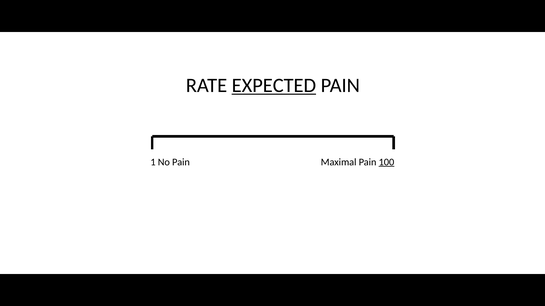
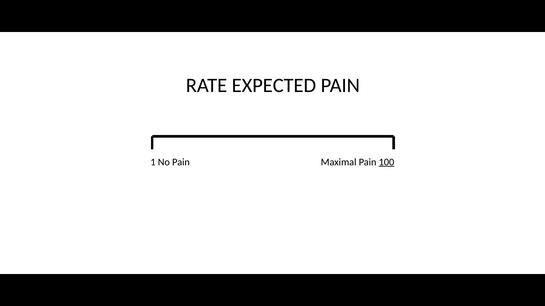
EXPECTED underline: present -> none (274, 85)
